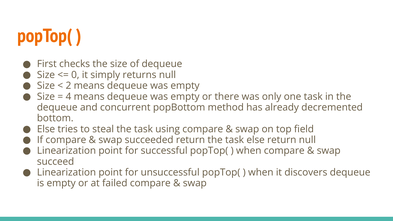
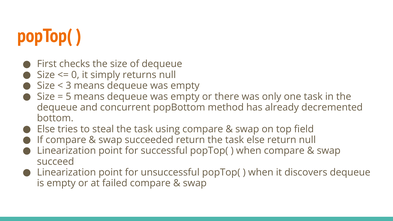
2: 2 -> 3 (68, 86)
4: 4 -> 5 (68, 97)
